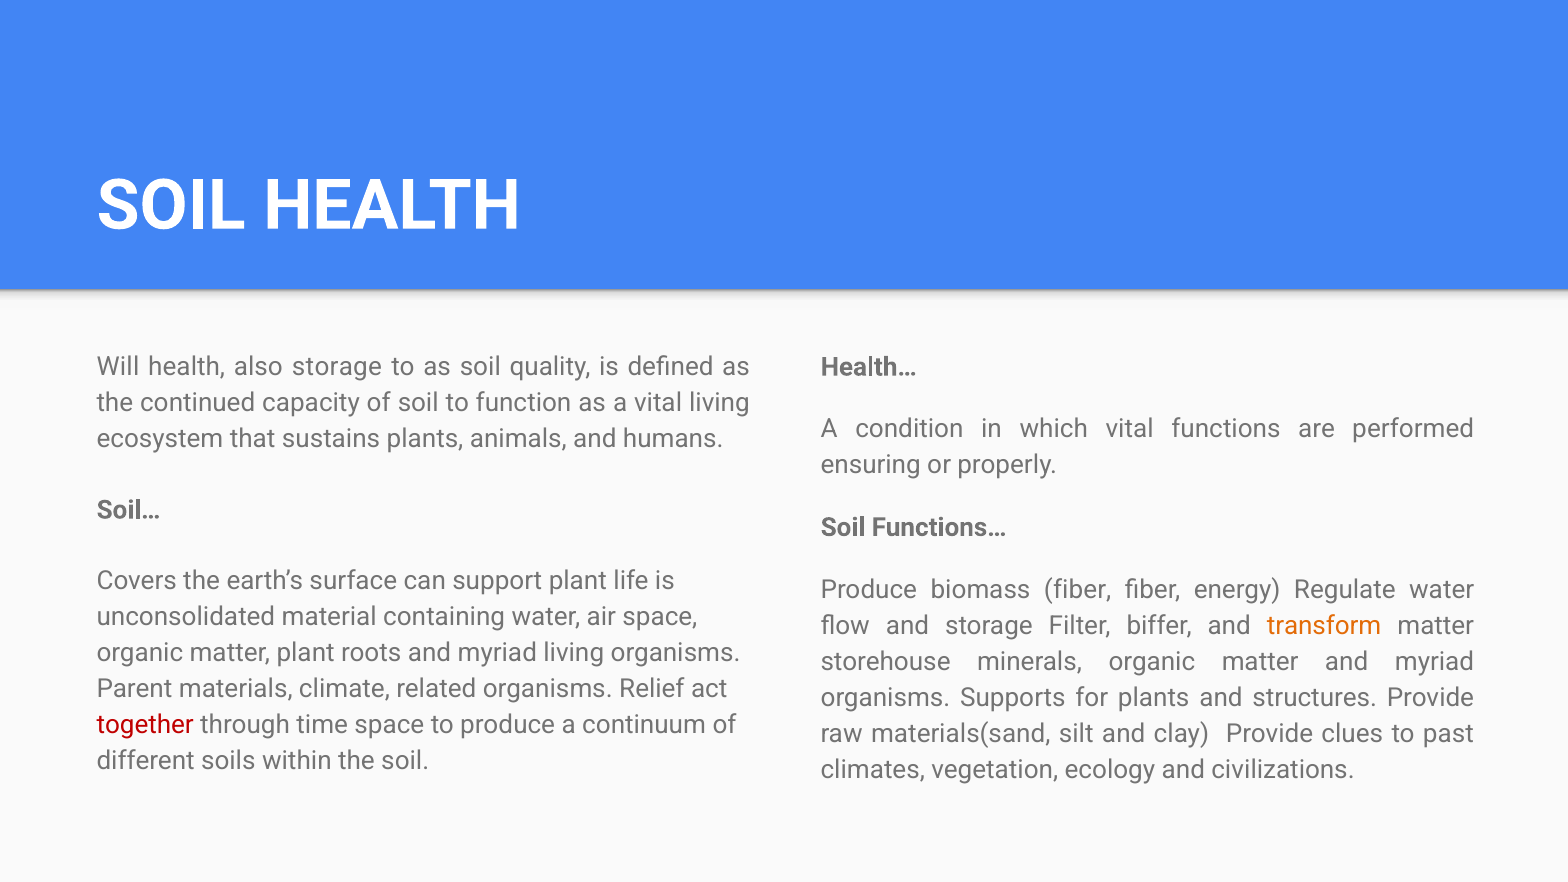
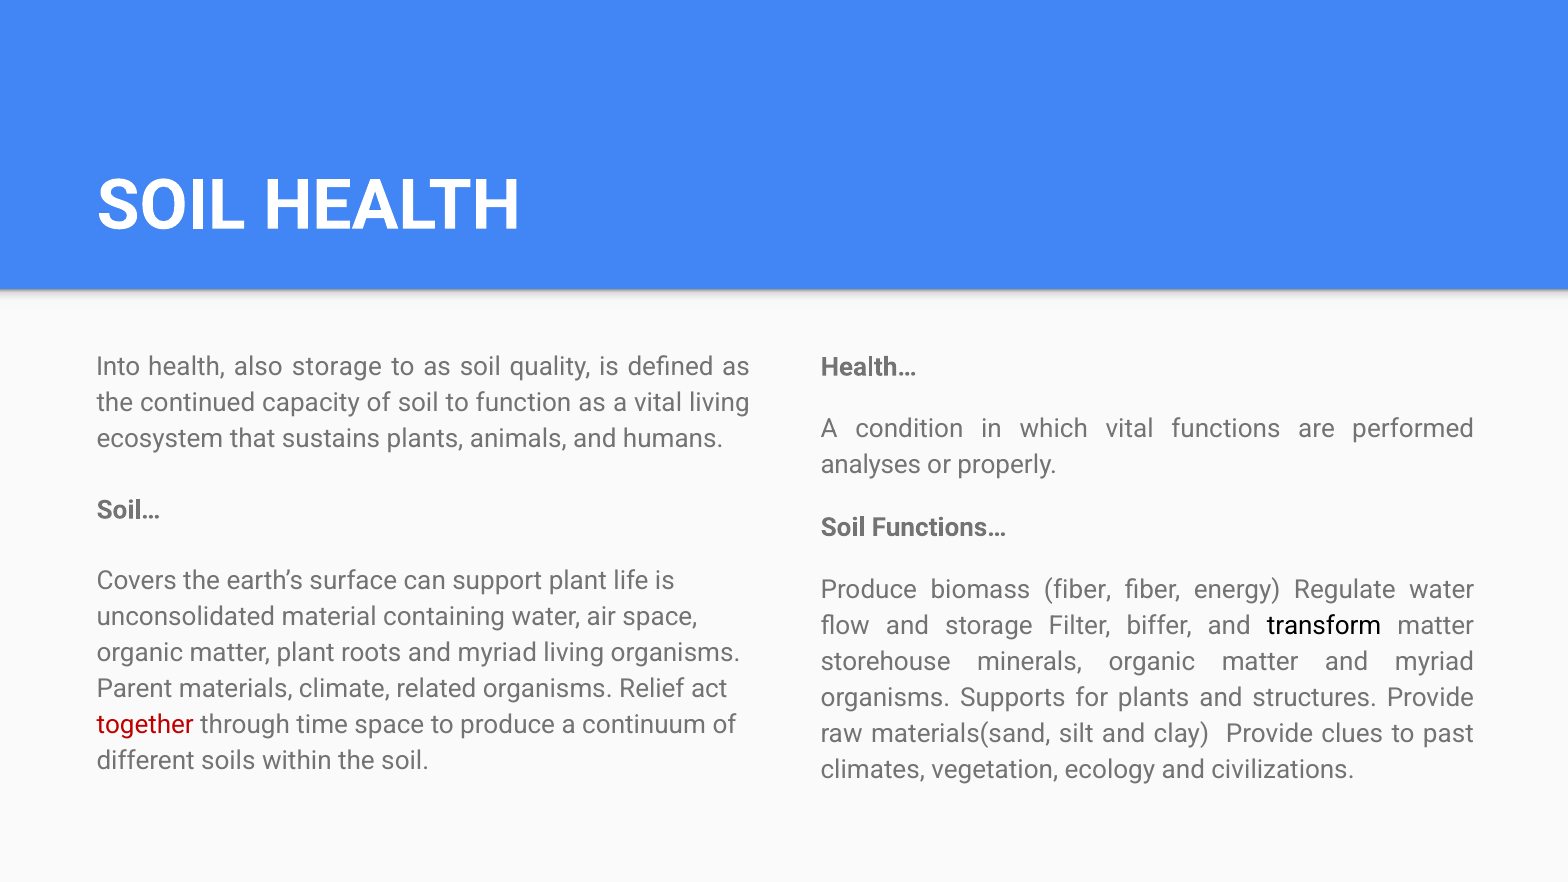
Will: Will -> Into (118, 367)
ensuring: ensuring -> analyses (871, 465)
transform colour: orange -> black (1324, 626)
